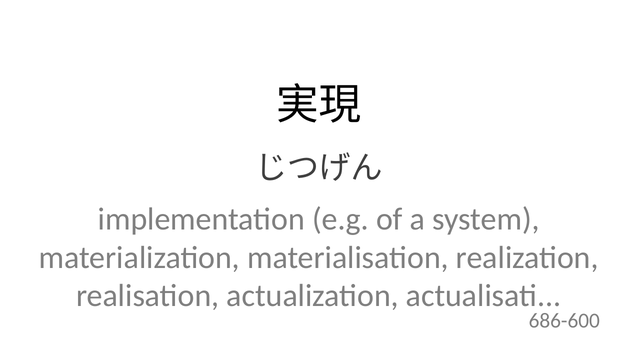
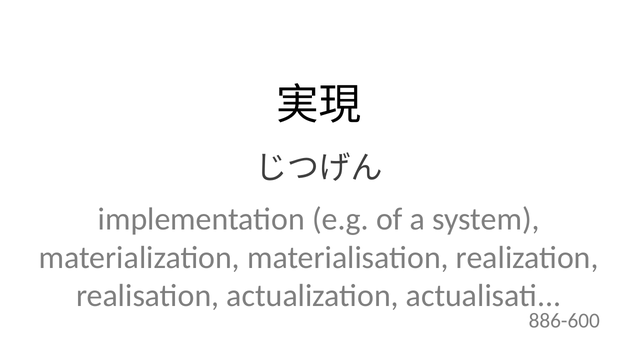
686-600: 686-600 -> 886-600 (564, 320)
